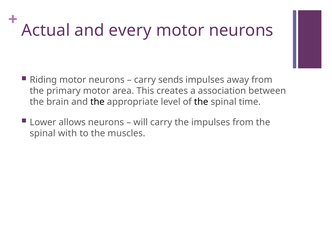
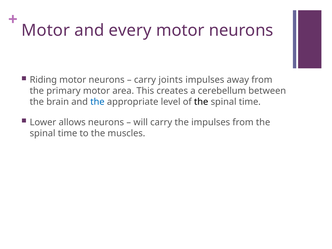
Actual: Actual -> Motor (46, 30)
sends: sends -> joints (171, 80)
association: association -> cerebellum (222, 91)
the colour: black -> blue (97, 102)
with: with -> time (68, 133)
